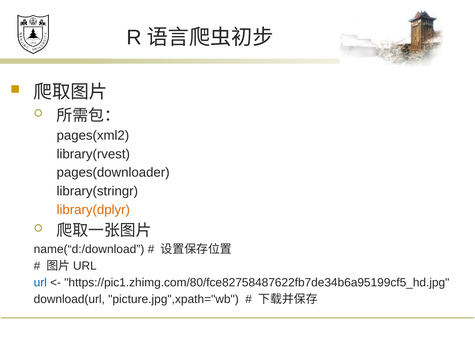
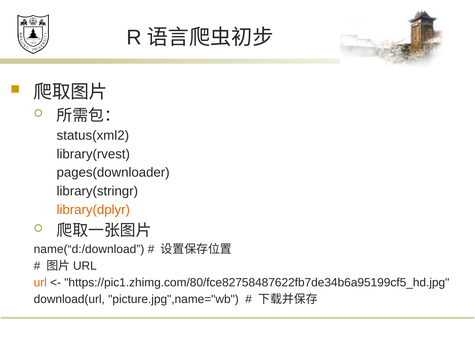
pages(xml2: pages(xml2 -> status(xml2 (93, 135)
url colour: blue -> orange (40, 282)
picture.jpg",xpath="wb: picture.jpg",xpath="wb -> picture.jpg",name="wb (173, 299)
